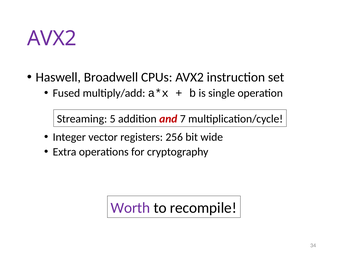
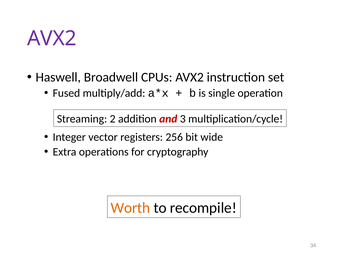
5: 5 -> 2 (113, 119)
7: 7 -> 3 (183, 119)
Worth colour: purple -> orange (130, 208)
